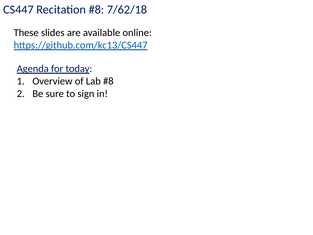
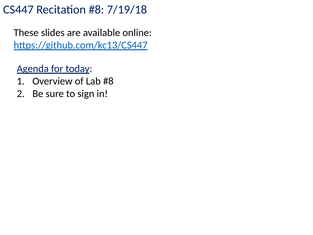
7/62/18: 7/62/18 -> 7/19/18 (127, 10)
